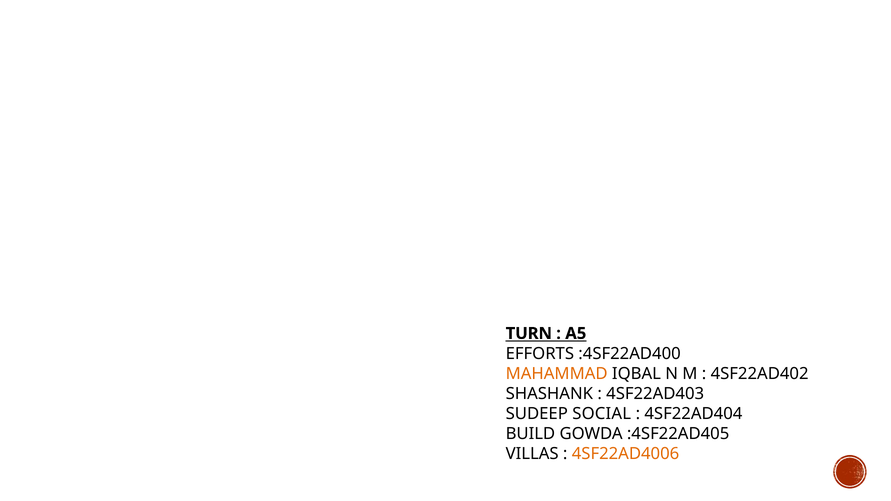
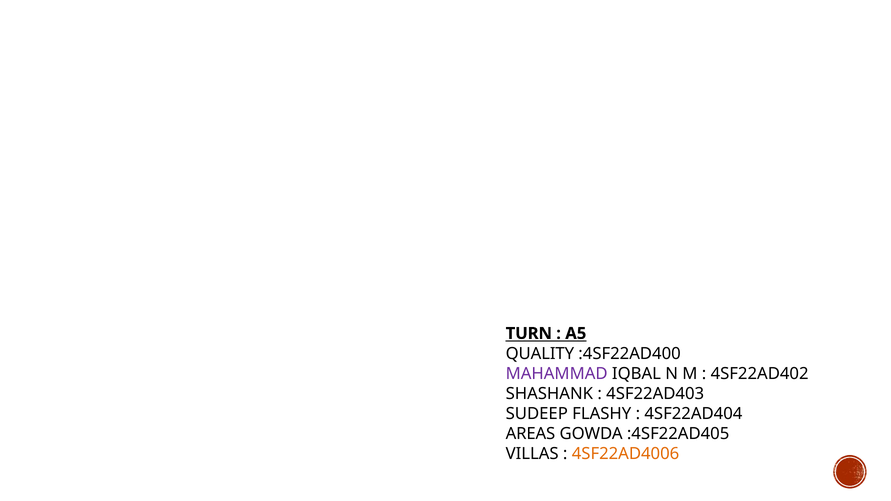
EFFORTS: EFFORTS -> QUALITY (540, 354)
MAHAMMAD colour: orange -> purple (557, 374)
SOCIAL: SOCIAL -> FLASHY (602, 414)
BUILD: BUILD -> AREAS (530, 434)
